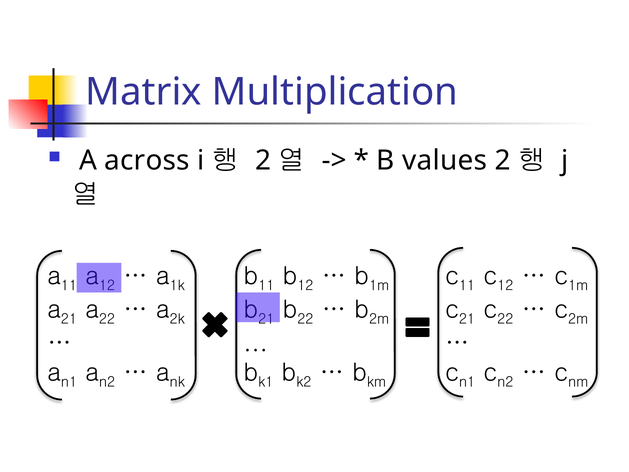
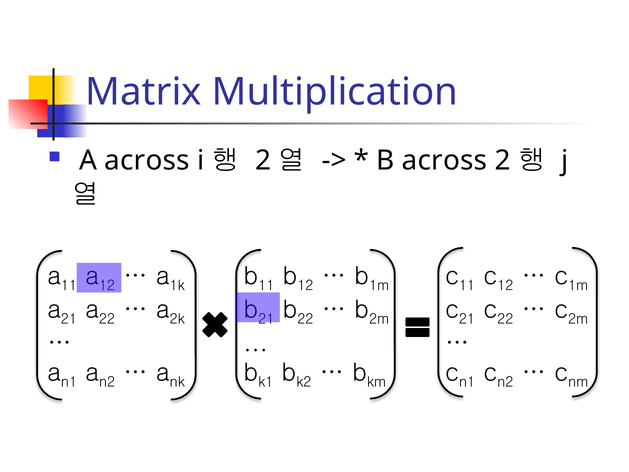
B values: values -> across (445, 161)
